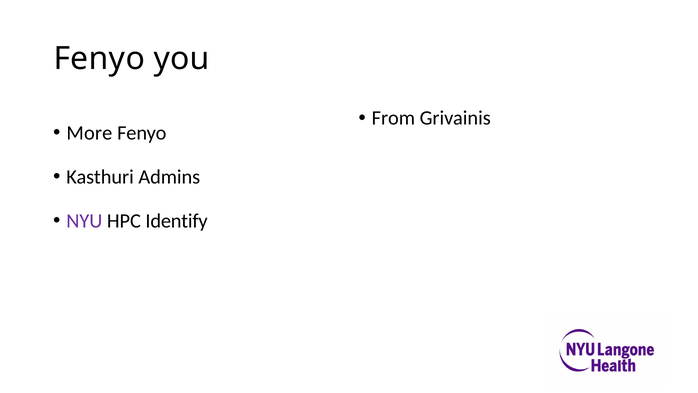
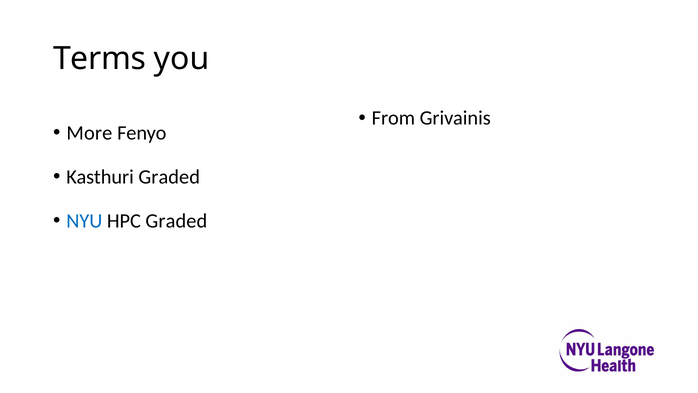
Fenyo: Fenyo -> Terms (100, 59)
Kasthuri Admins: Admins -> Graded (169, 177)
NYU colour: purple -> blue (84, 221)
HPC Identify: Identify -> Graded (176, 221)
